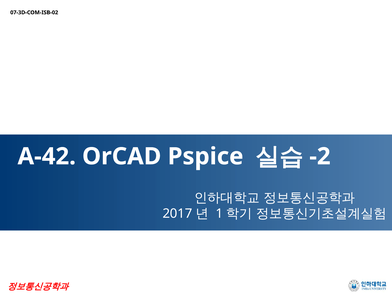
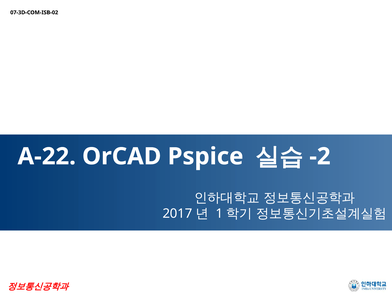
A-42: A-42 -> A-22 (47, 156)
